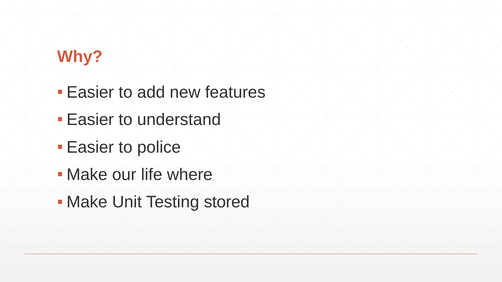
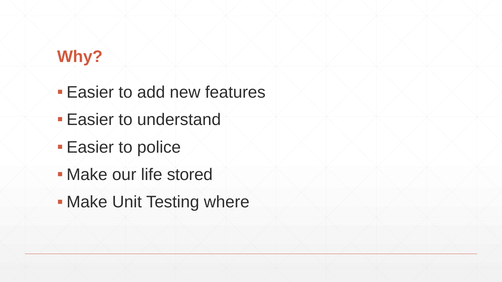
where: where -> stored (190, 175)
stored: stored -> where (227, 202)
